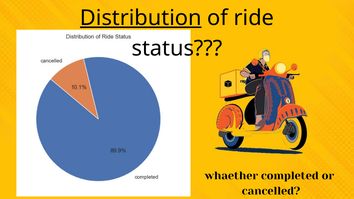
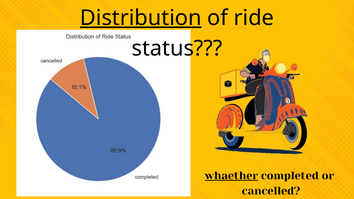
whaether underline: none -> present (231, 176)
